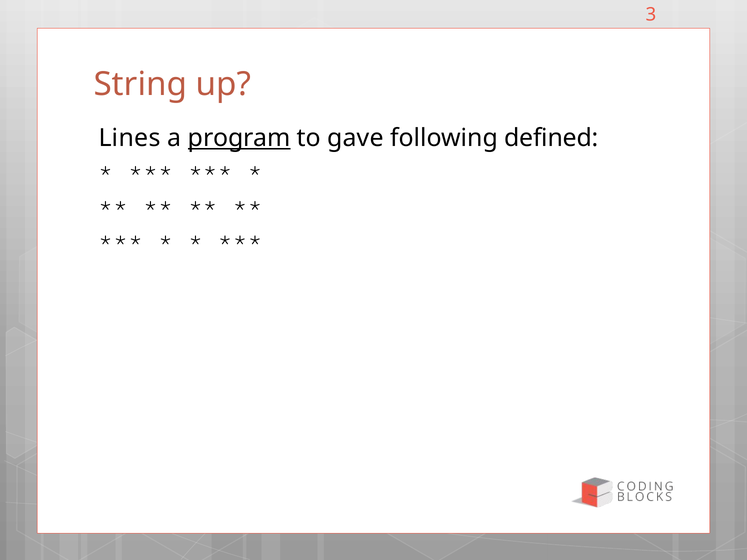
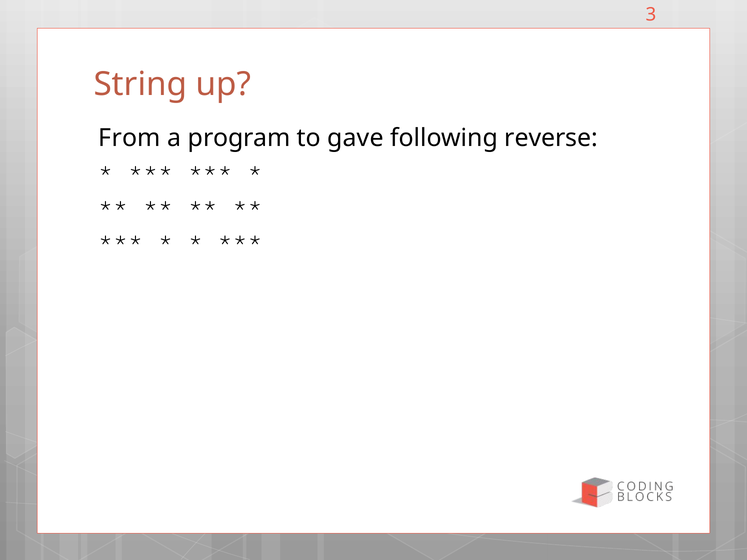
Lines: Lines -> From (130, 138)
program underline: present -> none (239, 138)
defined: defined -> reverse (551, 138)
